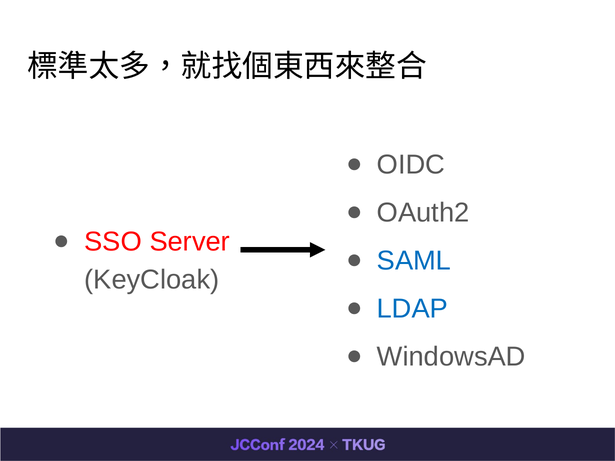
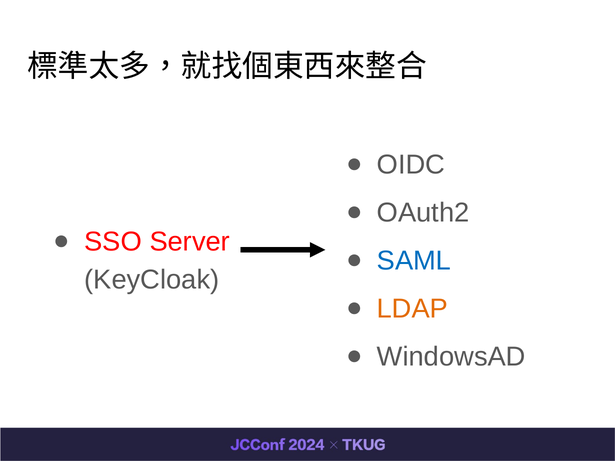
LDAP colour: blue -> orange (412, 309)
